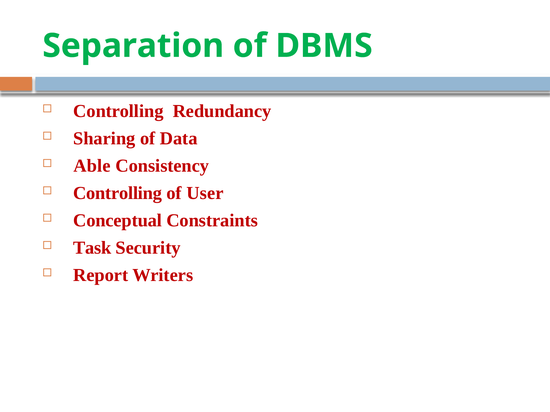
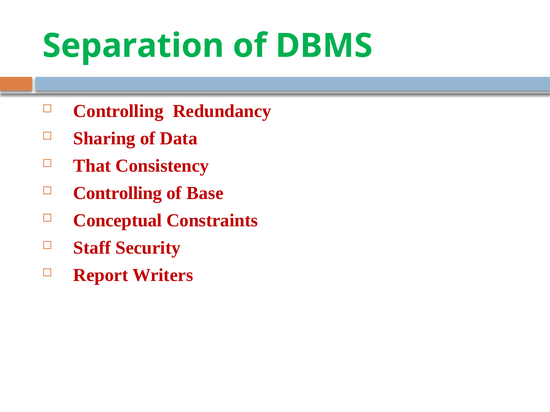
Able: Able -> That (92, 166)
User: User -> Base (205, 193)
Task: Task -> Staff (92, 248)
